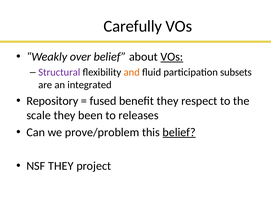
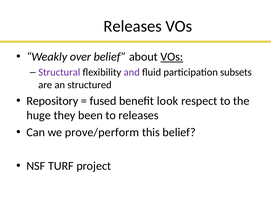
Carefully: Carefully -> Releases (133, 26)
and colour: orange -> purple (132, 72)
integrated: integrated -> structured (90, 85)
benefit they: they -> look (168, 101)
scale: scale -> huge (39, 116)
prove/problem: prove/problem -> prove/perform (102, 132)
belief underline: present -> none (179, 132)
NSF THEY: THEY -> TURF (61, 166)
